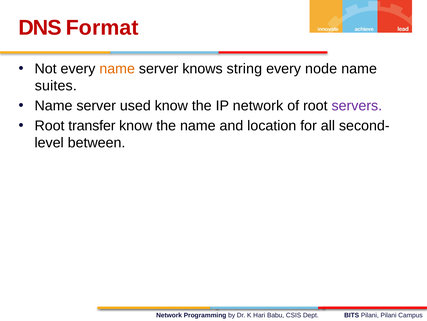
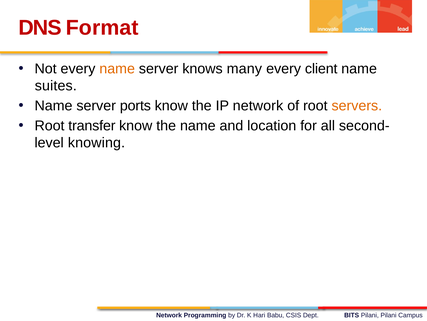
string: string -> many (244, 69)
node: node -> client (321, 69)
used: used -> ports (135, 106)
servers colour: purple -> orange (357, 106)
between: between -> knowing (96, 143)
